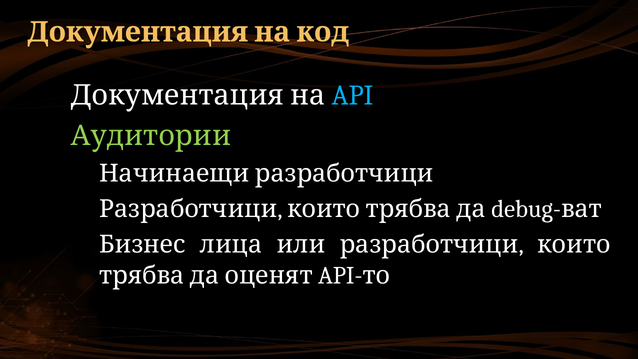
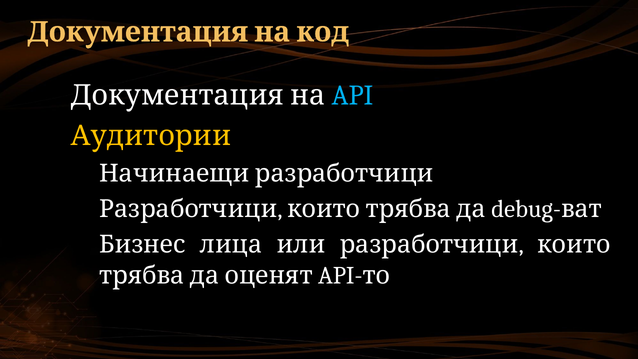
Аудитории colour: light green -> yellow (151, 136)
